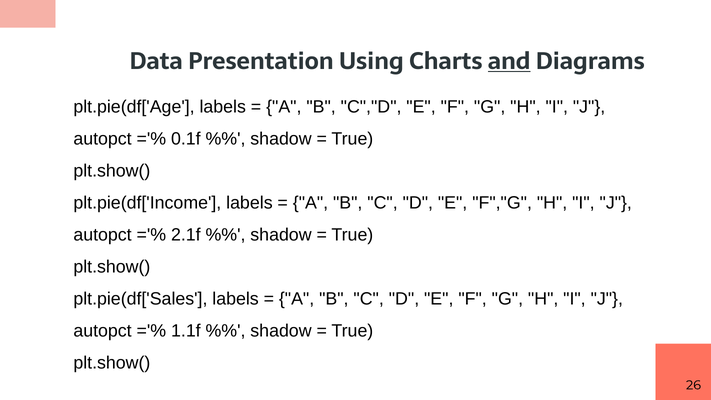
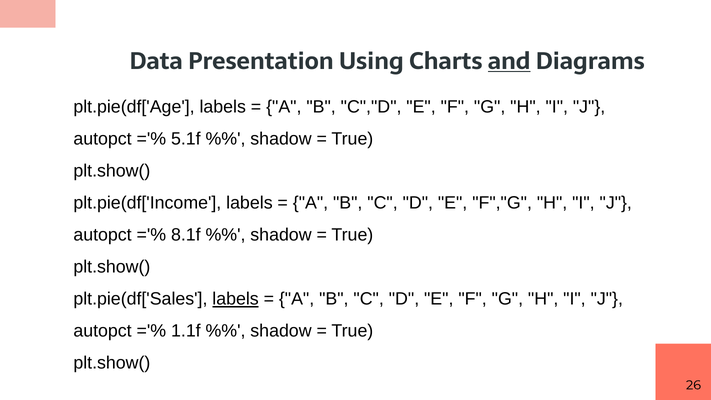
0.1f: 0.1f -> 5.1f (186, 139)
2.1f: 2.1f -> 8.1f (186, 235)
labels underline: none -> present (236, 299)
